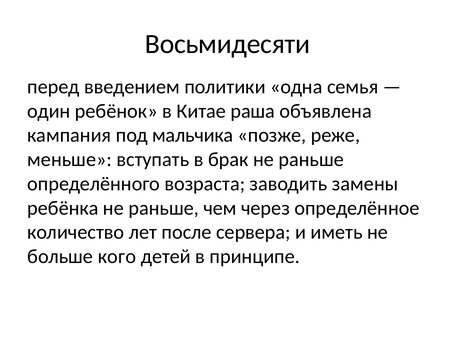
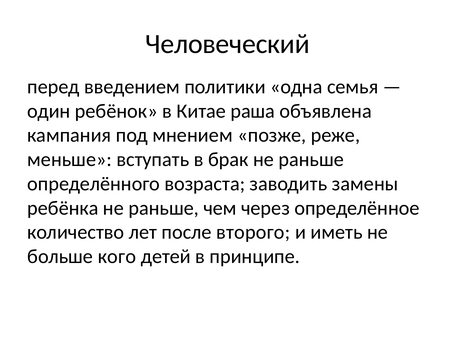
Восьмидесяти: Восьмидесяти -> Человеческий (227, 44)
мальчика: мальчика -> мнением (193, 135)
сервера: сервера -> второго (253, 232)
